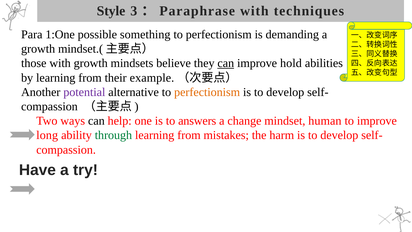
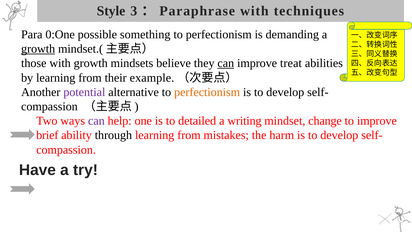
1:One: 1:One -> 0:One (60, 34)
growth underline: none -> present (38, 49)
hold: hold -> treat (291, 63)
can colour: black -> purple (96, 121)
answers: answers -> detailed (197, 121)
change: change -> writing (244, 121)
human: human -> change (325, 121)
long: long -> brief (47, 135)
through colour: green -> black (113, 135)
